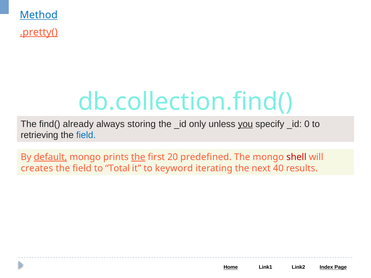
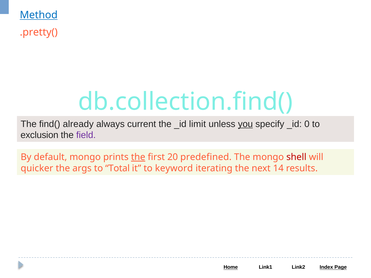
.pretty( underline: present -> none (39, 32)
storing: storing -> current (142, 124)
only: only -> limit (197, 124)
retrieving: retrieving -> exclusion (39, 135)
field colour: blue -> purple (86, 135)
default underline: present -> none (50, 157)
creates: creates -> quicker (37, 168)
field: field -> args (82, 168)
40: 40 -> 14 (278, 168)
